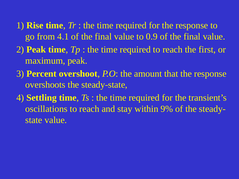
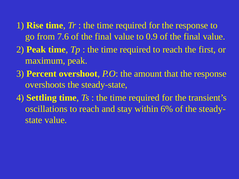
4.1: 4.1 -> 7.6 (63, 37)
9%: 9% -> 6% (167, 109)
